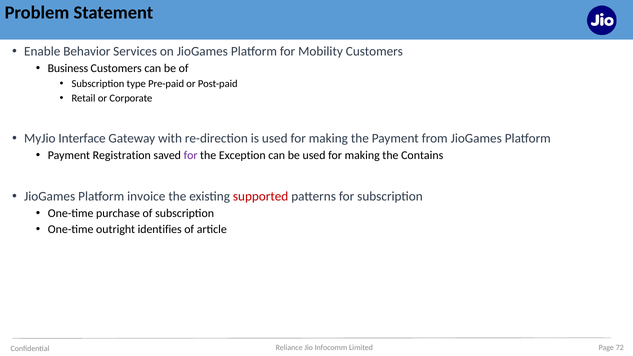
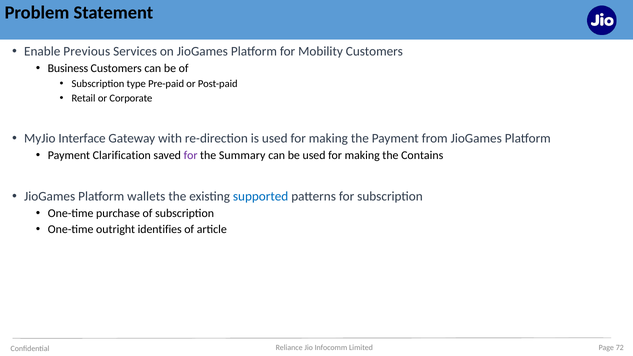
Behavior: Behavior -> Previous (87, 51)
Registration: Registration -> Clarification (122, 155)
Exception: Exception -> Summary (242, 155)
invoice: invoice -> wallets (146, 196)
supported colour: red -> blue (261, 196)
